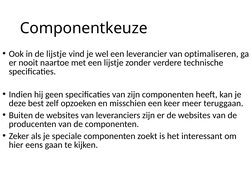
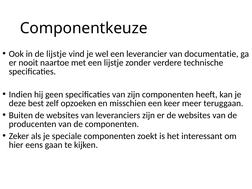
optimaliseren: optimaliseren -> documentatie (211, 54)
